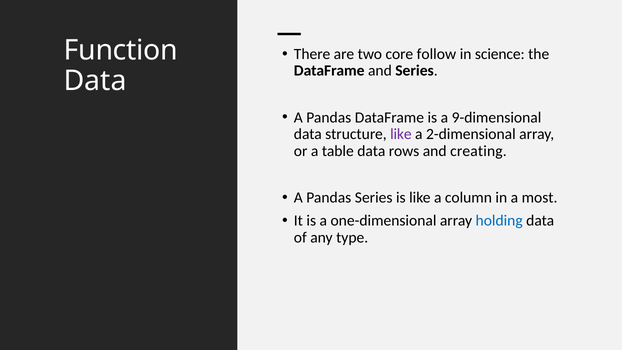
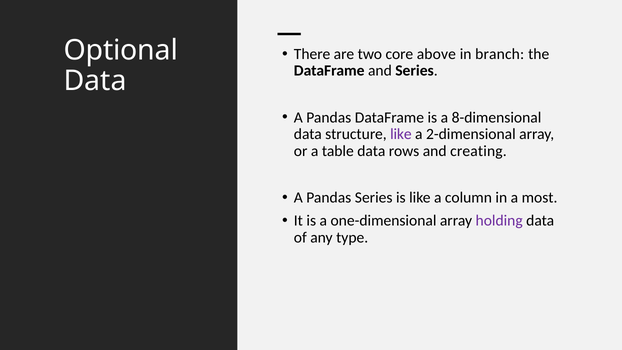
Function: Function -> Optional (121, 50)
follow: follow -> above (436, 54)
science: science -> branch (500, 54)
9-dimensional: 9-dimensional -> 8-dimensional (496, 117)
holding colour: blue -> purple (499, 221)
